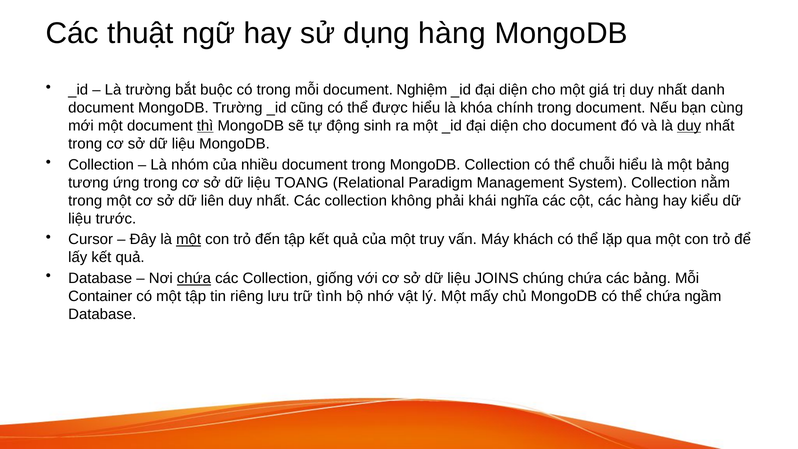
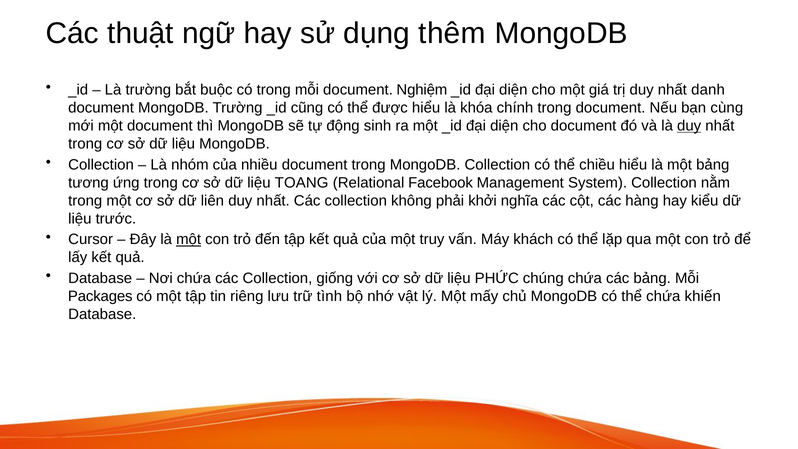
dụng hàng: hàng -> thêm (452, 34)
thì underline: present -> none (205, 126)
chuỗi: chuỗi -> chiều (597, 165)
Paradigm: Paradigm -> Facebook (441, 183)
khái: khái -> khởi (483, 201)
chứa underline: present -> none (194, 278)
JOINS: JOINS -> PHỨC (497, 278)
Container: Container -> Packages (100, 296)
ngầm: ngầm -> khiến (703, 296)
